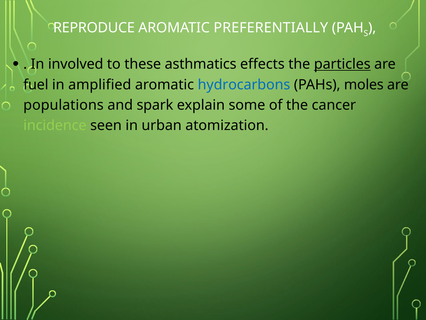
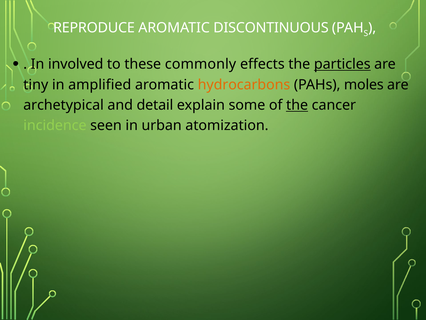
PREFERENTIALLY: PREFERENTIALLY -> DISCONTINUOUS (271, 28)
asthmatics: asthmatics -> commonly (201, 64)
fuel: fuel -> tiny (36, 85)
hydrocarbons colour: blue -> orange (244, 85)
populations: populations -> archetypical (64, 105)
spark: spark -> detail (155, 105)
the underline: none -> present (297, 105)
